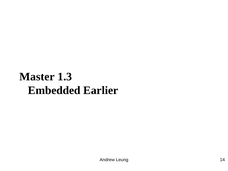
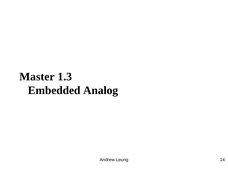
Earlier: Earlier -> Analog (101, 90)
